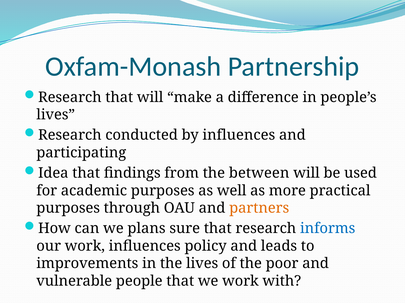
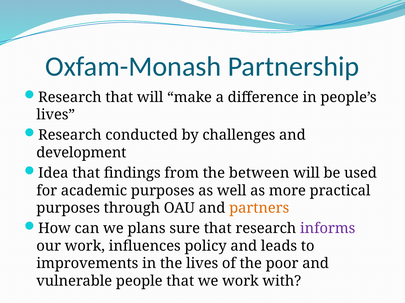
by influences: influences -> challenges (239, 136)
participating: participating -> development (81, 153)
informs colour: blue -> purple (328, 229)
